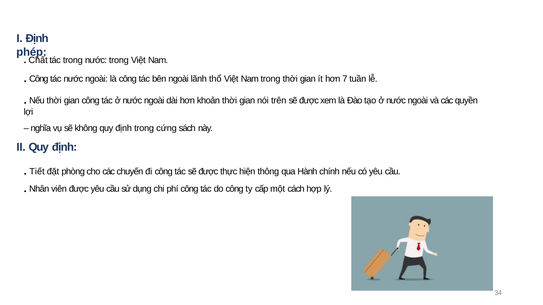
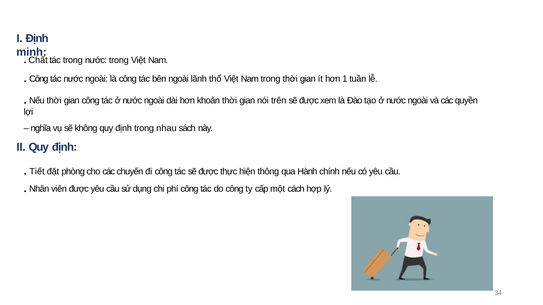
phép: phép -> minh (31, 52)
7: 7 -> 1 (345, 79)
cứng: cứng -> nhau (166, 128)
